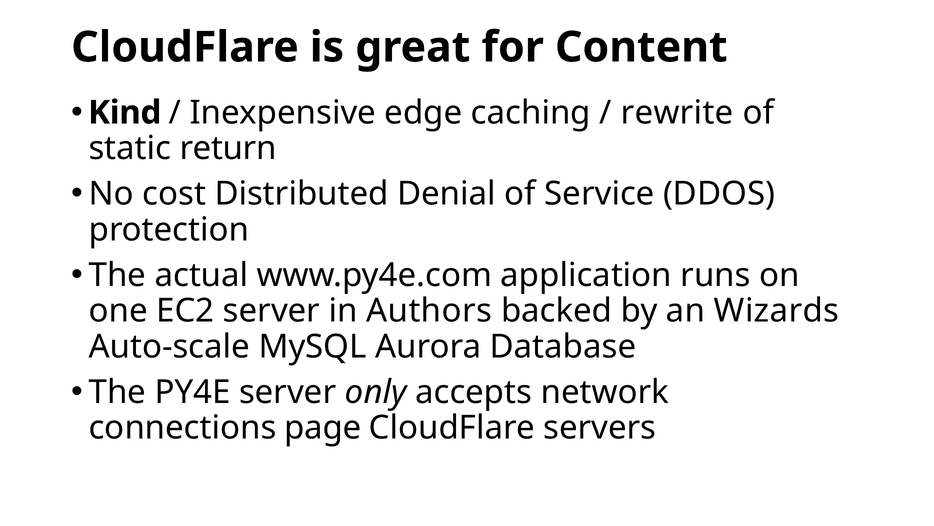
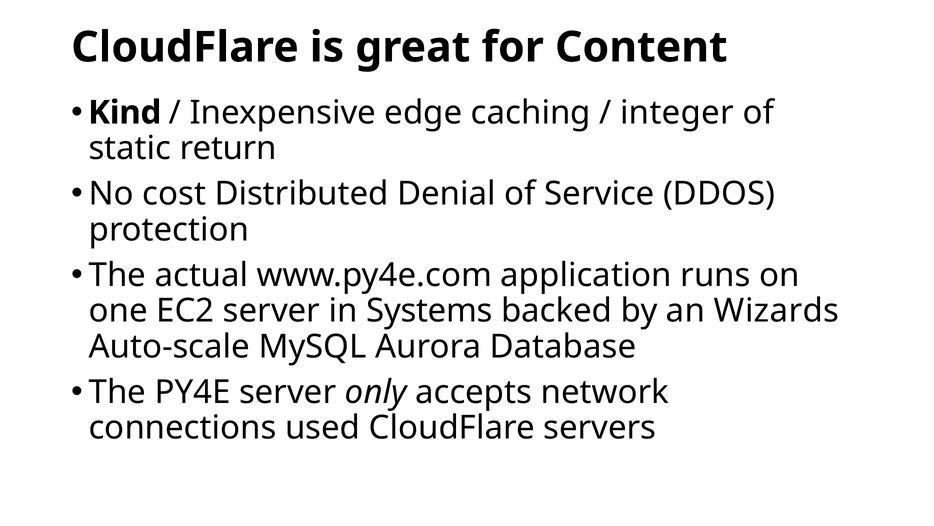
rewrite: rewrite -> integer (677, 113)
Authors: Authors -> Systems (429, 311)
page: page -> used (323, 427)
